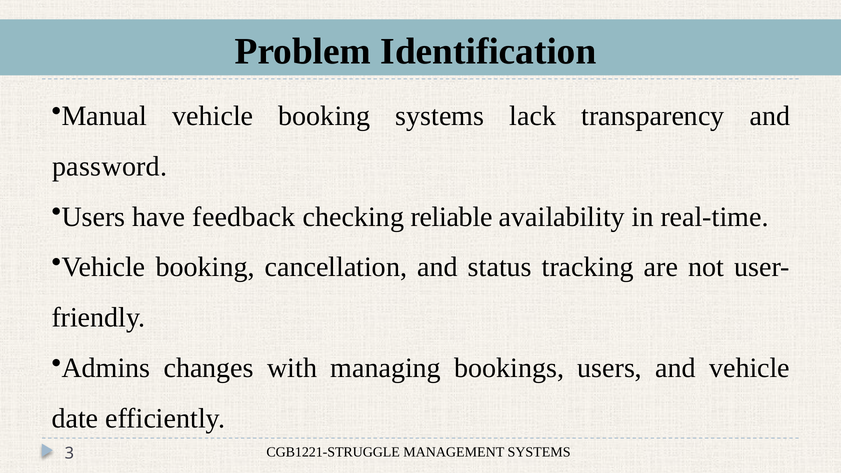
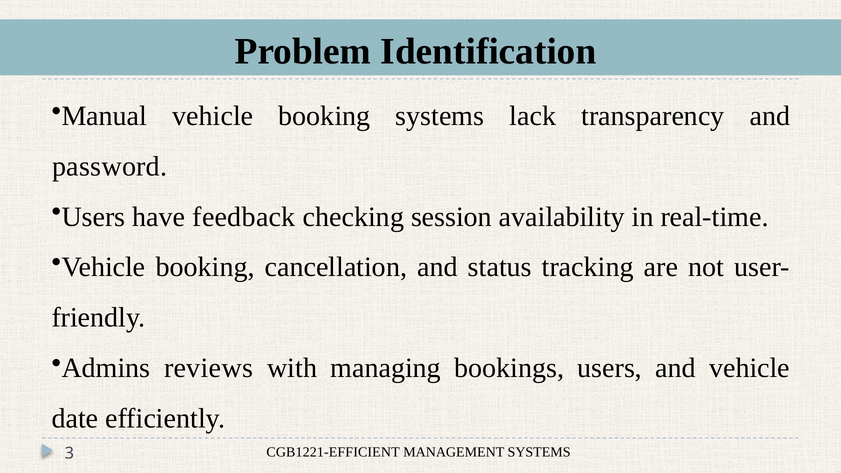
reliable: reliable -> session (451, 217)
changes: changes -> reviews (209, 368)
CGB1221-STRUGGLE: CGB1221-STRUGGLE -> CGB1221-EFFICIENT (333, 452)
